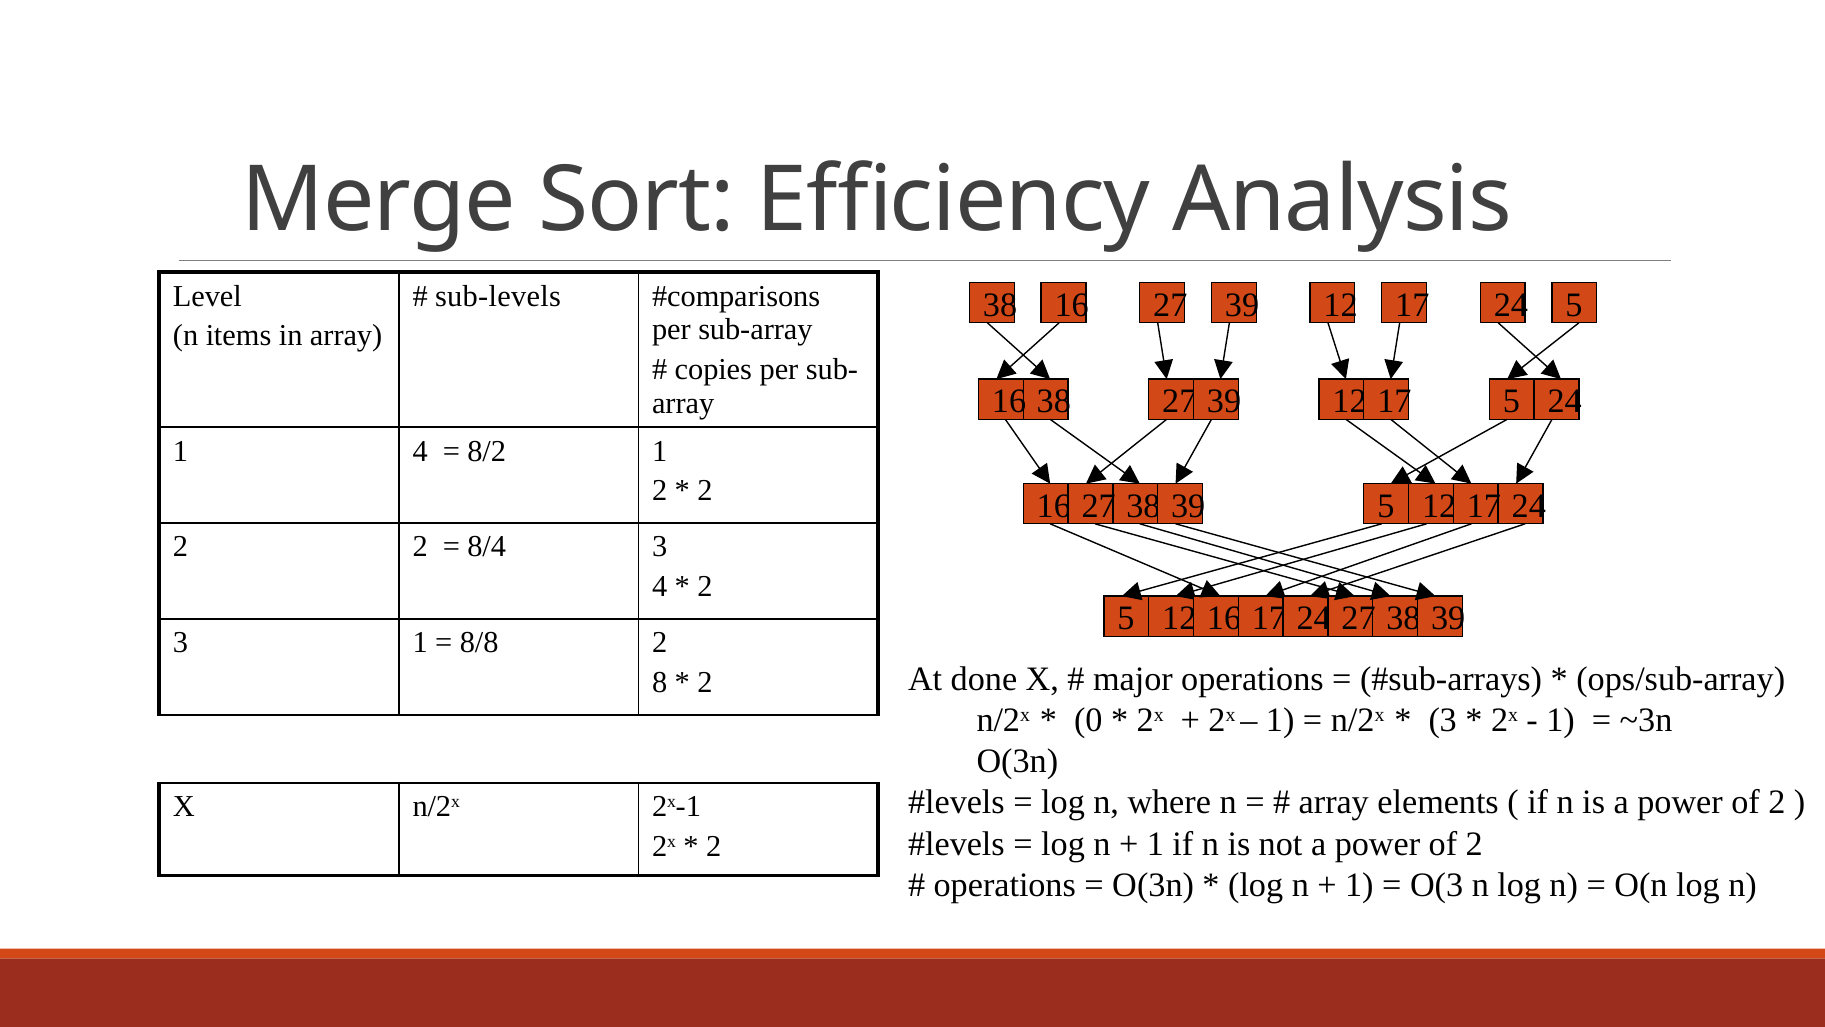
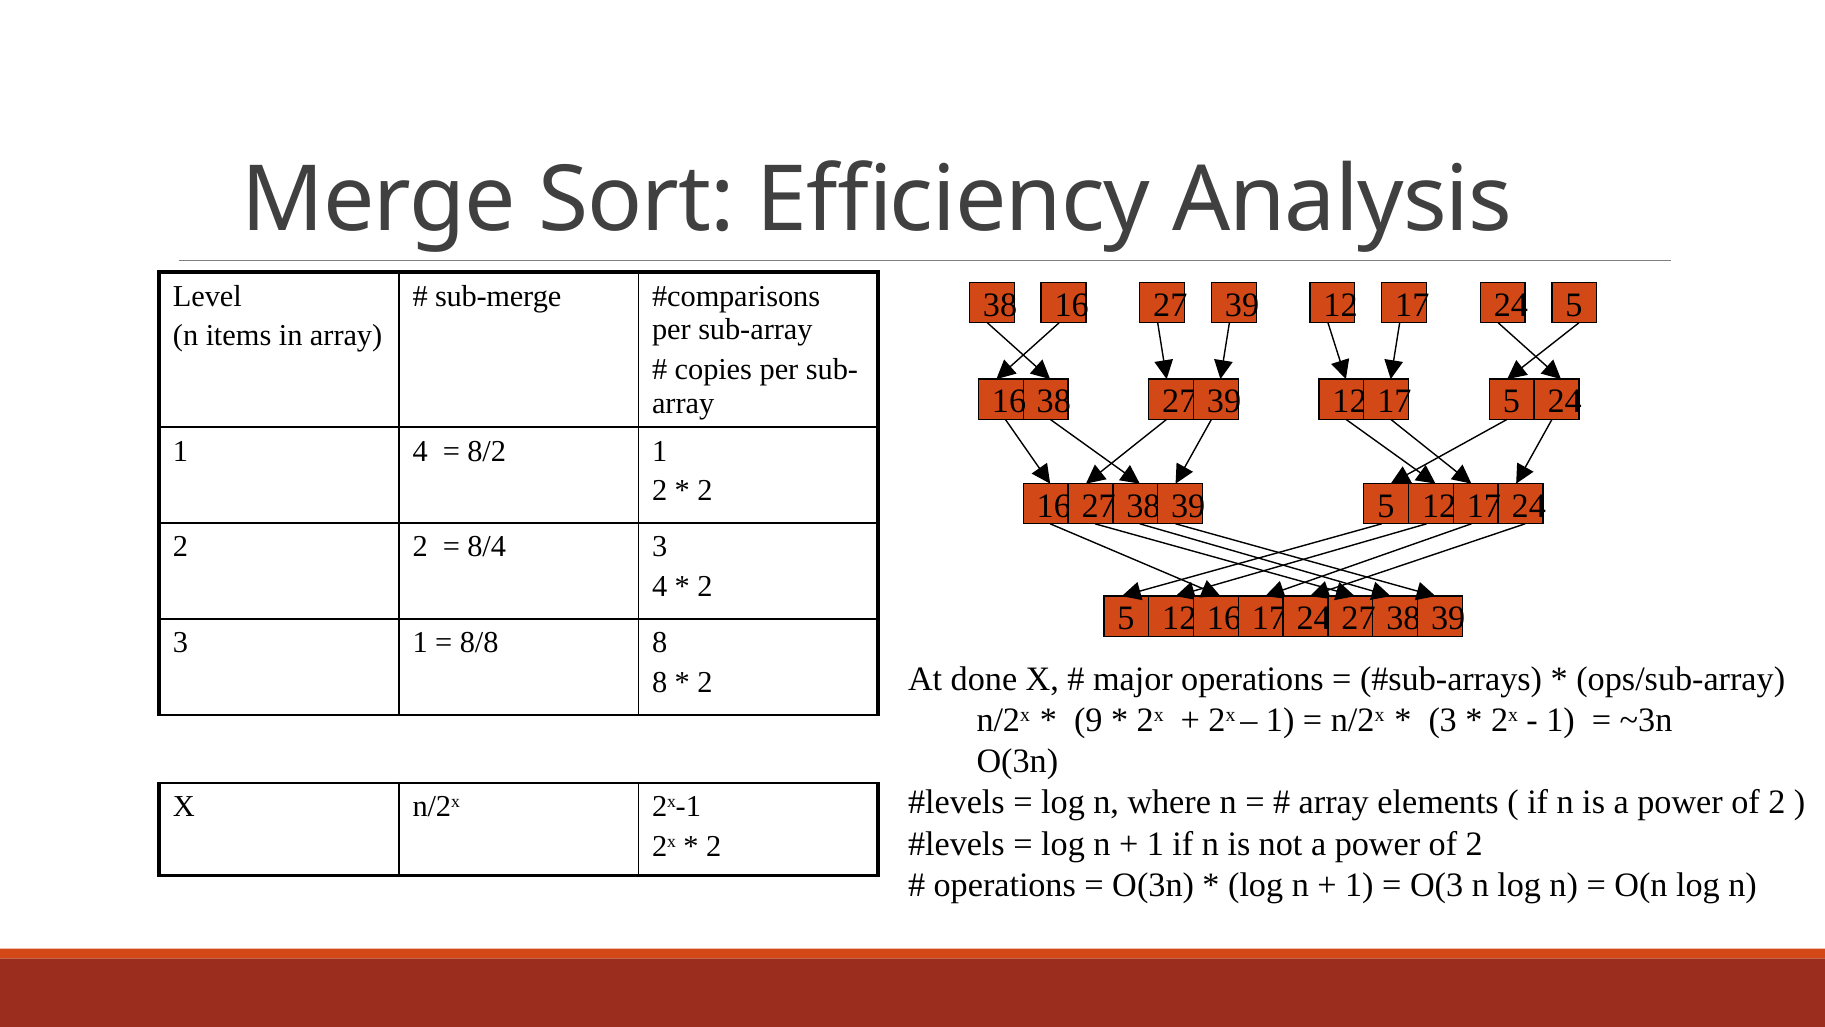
sub-levels: sub-levels -> sub-merge (498, 296)
8/8 2: 2 -> 8 (660, 643)
0: 0 -> 9 (1088, 720)
